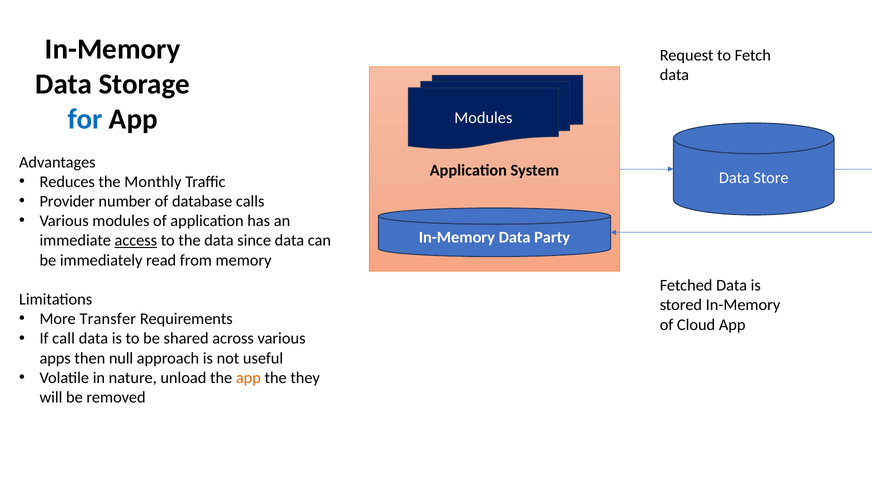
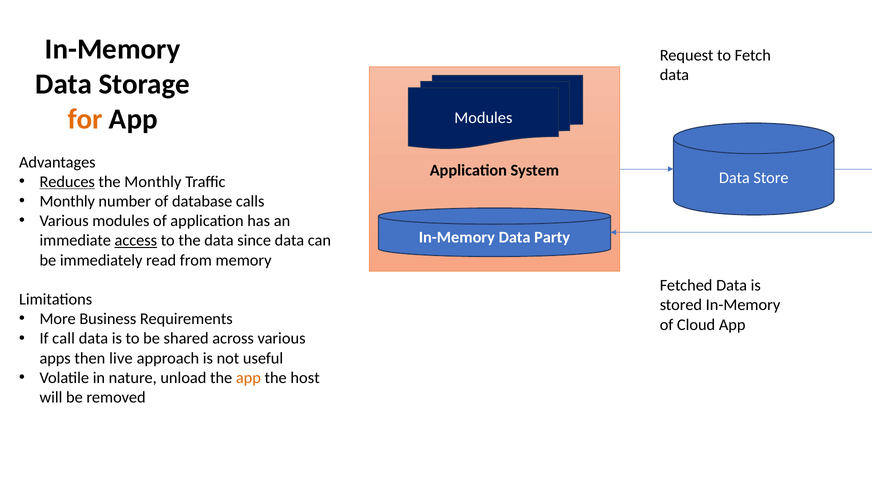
for colour: blue -> orange (85, 119)
Reduces underline: none -> present (67, 182)
Provider: Provider -> Monthly (67, 202)
Transfer: Transfer -> Business (108, 319)
null: null -> live (121, 358)
they: they -> host (305, 378)
